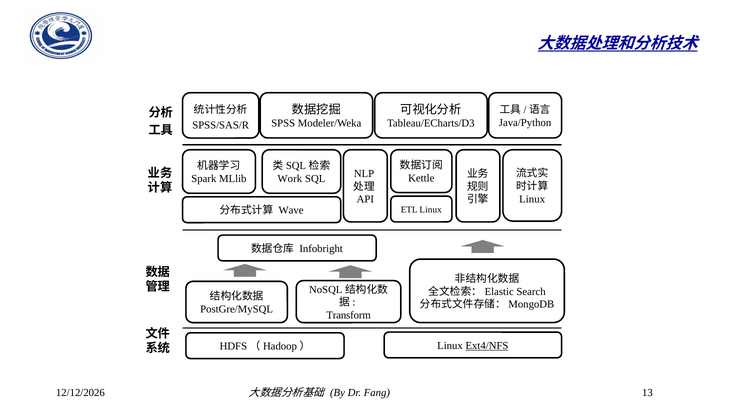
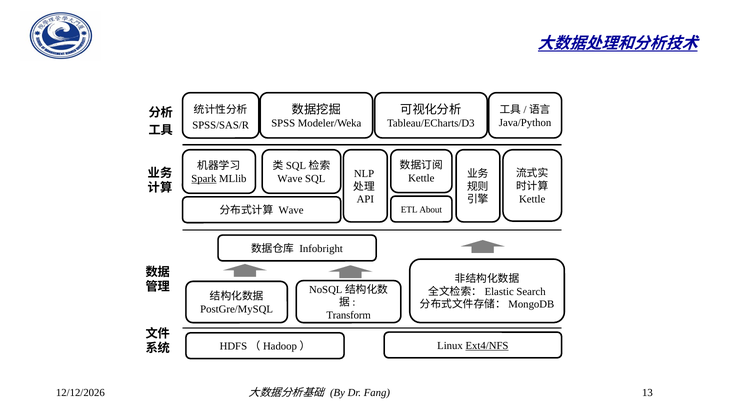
Work: Work -> Wave (290, 179)
Spark underline: none -> present (204, 179)
Linux: Linux -> Kettle (532, 199)
ETL Linux: Linux -> About (431, 210)
